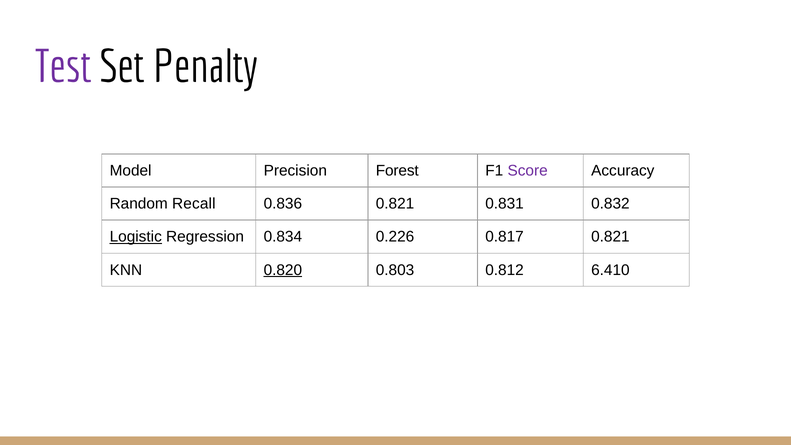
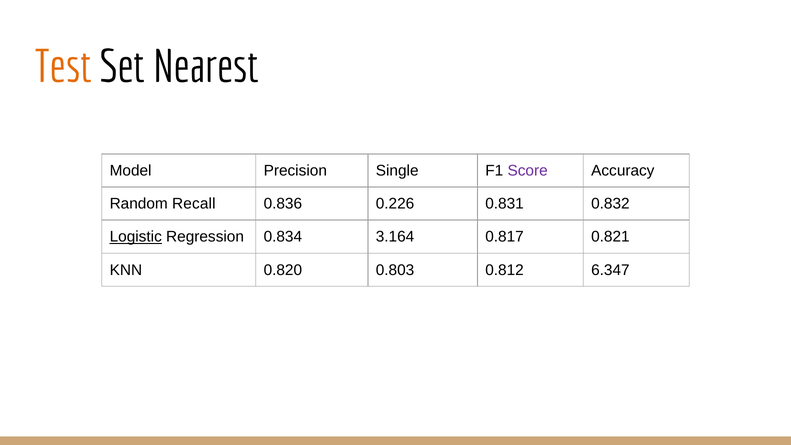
Test colour: purple -> orange (63, 67)
Penalty: Penalty -> Nearest (206, 67)
Forest: Forest -> Single (397, 171)
0.836 0.821: 0.821 -> 0.226 (395, 204)
0.226: 0.226 -> 3.164 (395, 237)
0.820 underline: present -> none (283, 270)
6.410: 6.410 -> 6.347 (610, 270)
